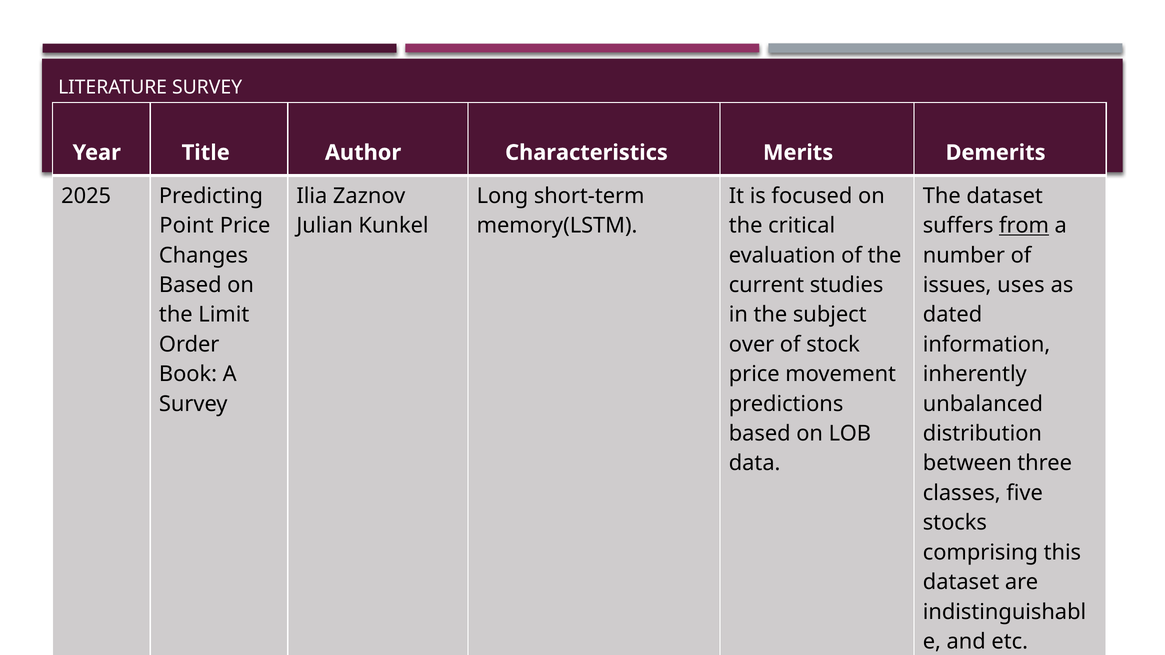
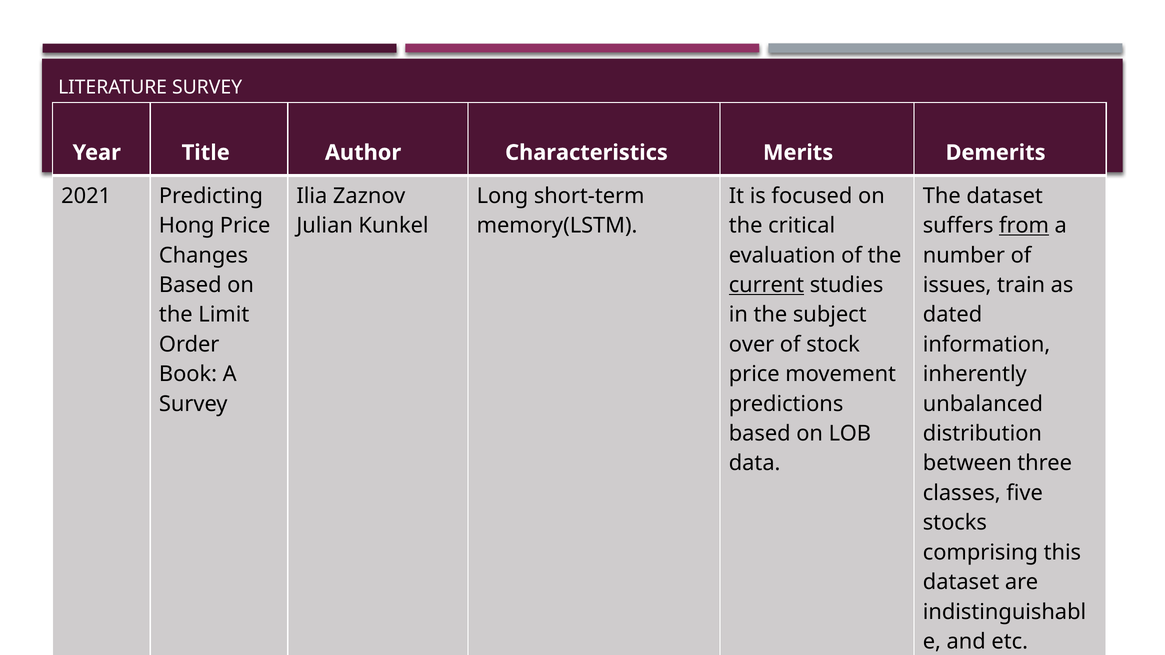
2025: 2025 -> 2021 (86, 196)
Point: Point -> Hong (187, 226)
current underline: none -> present (766, 285)
uses: uses -> train (1021, 285)
